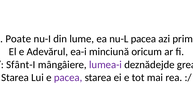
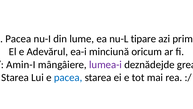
Poate: Poate -> Pacea (18, 39)
nu-L pacea: pacea -> tipare (143, 39)
Sfânt-I: Sfânt-I -> Amin-I (21, 64)
pacea colour: purple -> blue (68, 77)
